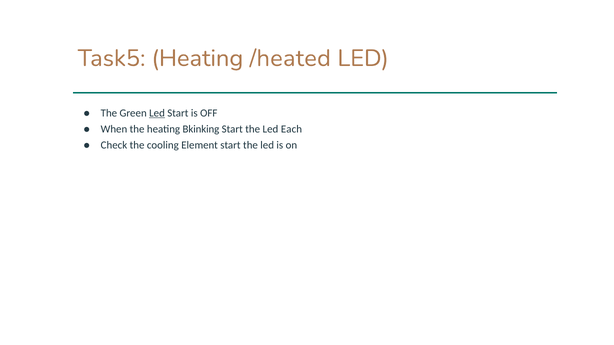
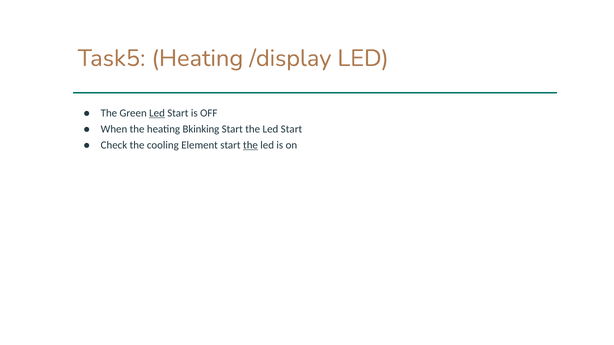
/heated: /heated -> /display (290, 58)
the Led Each: Each -> Start (291, 129)
the underline: none -> present (250, 145)
